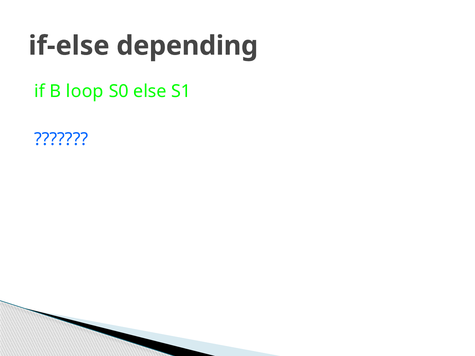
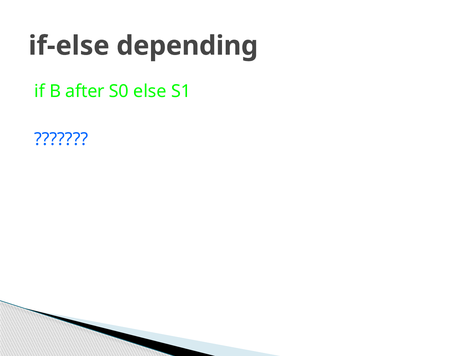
loop: loop -> after (85, 91)
